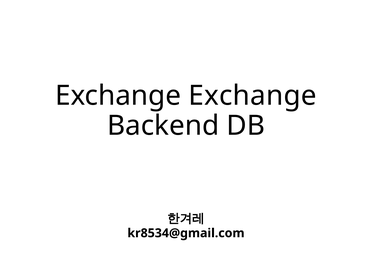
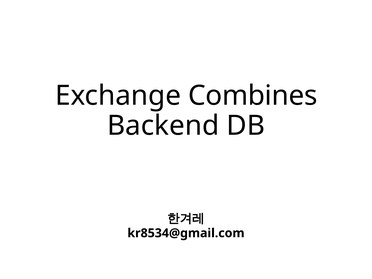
Exchange Exchange: Exchange -> Combines (253, 96)
